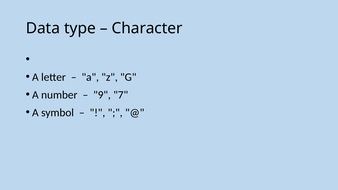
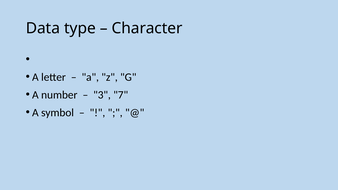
9: 9 -> 3 (102, 95)
